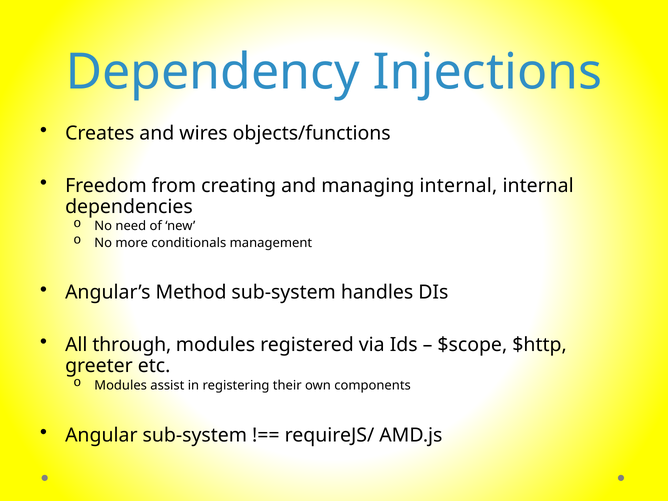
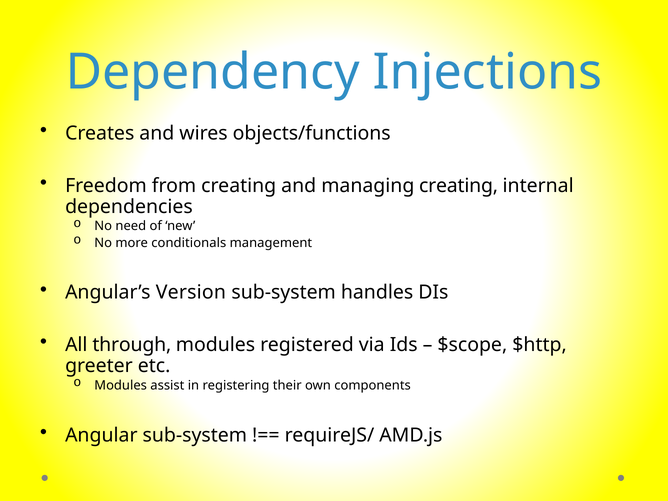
managing internal: internal -> creating (459, 186)
Method: Method -> Version (191, 293)
